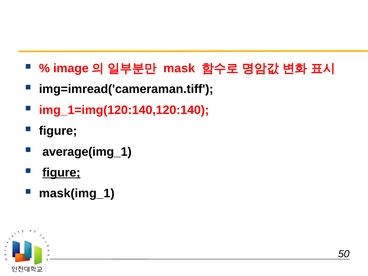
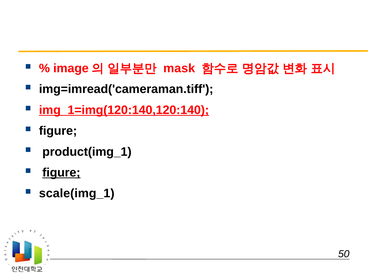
img_1=img(120:140,120:140 underline: none -> present (124, 110)
average(img_1: average(img_1 -> product(img_1 (87, 152)
mask(img_1: mask(img_1 -> scale(img_1 (77, 193)
